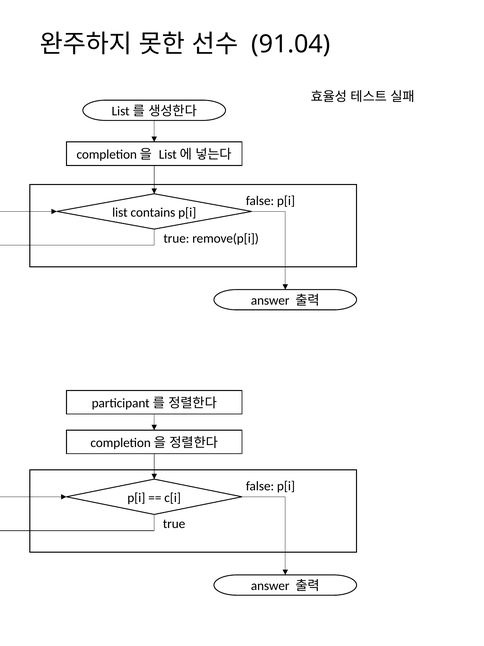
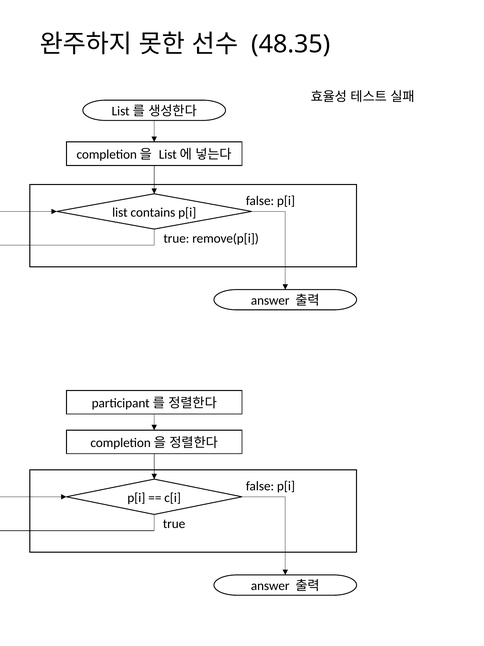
91.04: 91.04 -> 48.35 (291, 44)
